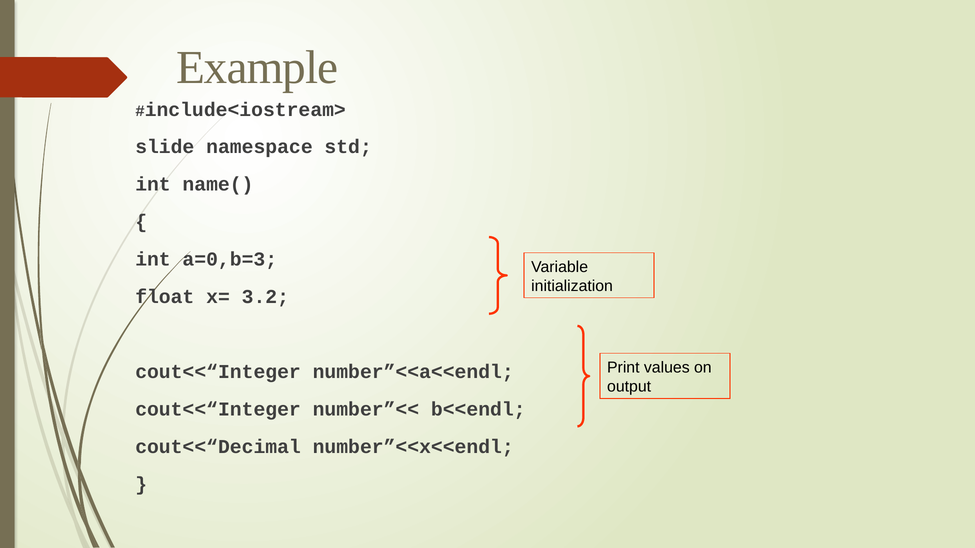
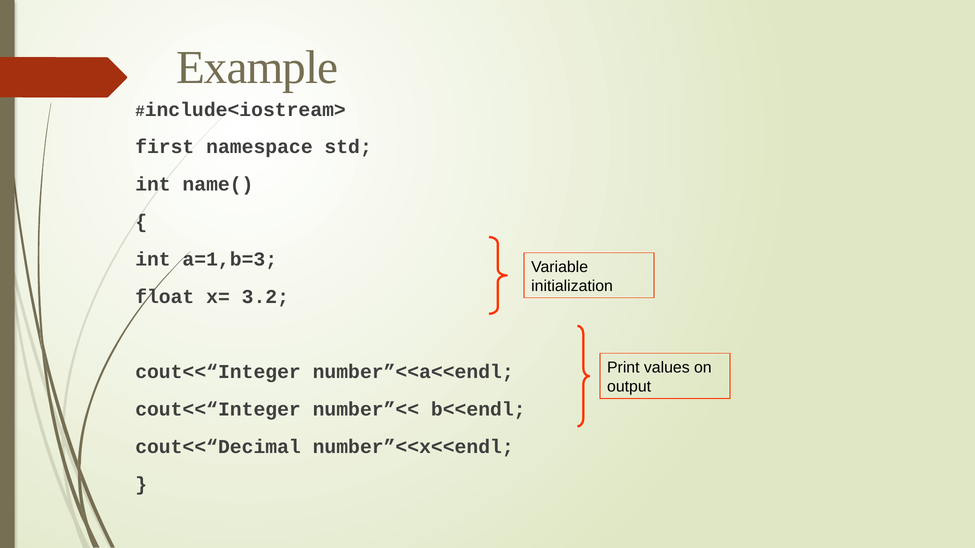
slide: slide -> first (165, 147)
a=0,b=3: a=0,b=3 -> a=1,b=3 (230, 260)
